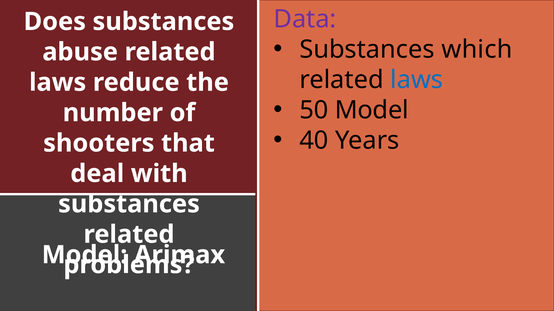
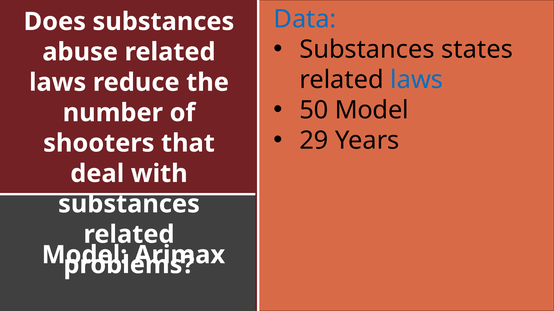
Data colour: purple -> blue (305, 19)
which: which -> states (477, 49)
40: 40 -> 29 (314, 141)
